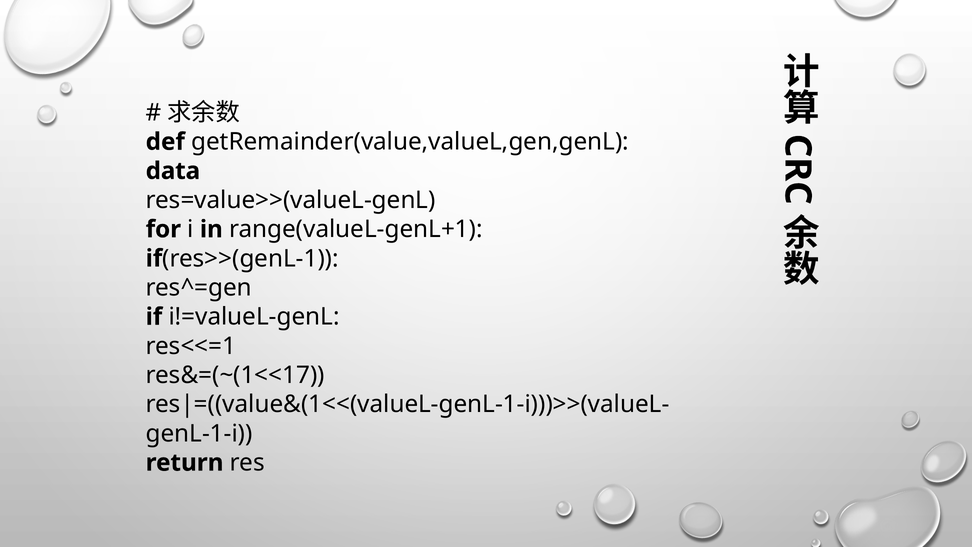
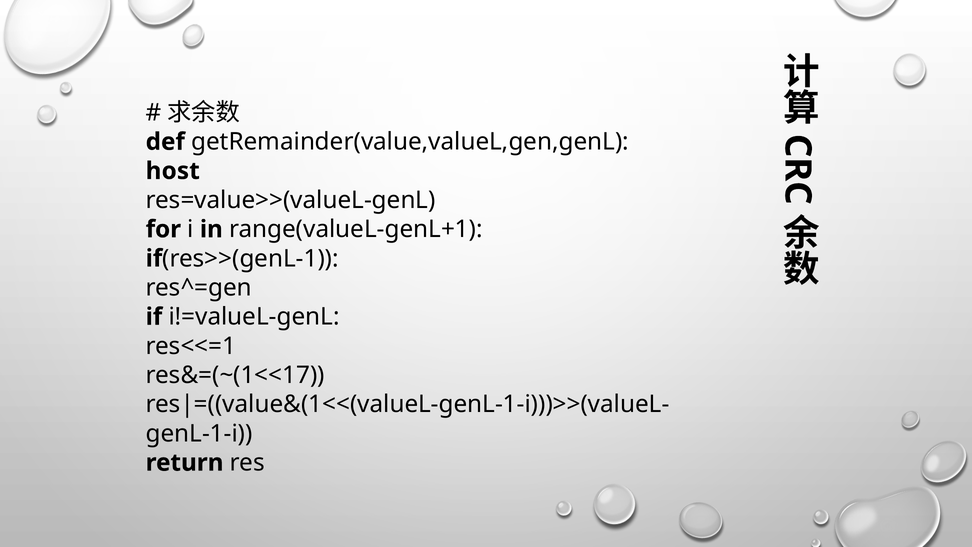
data: data -> host (173, 171)
